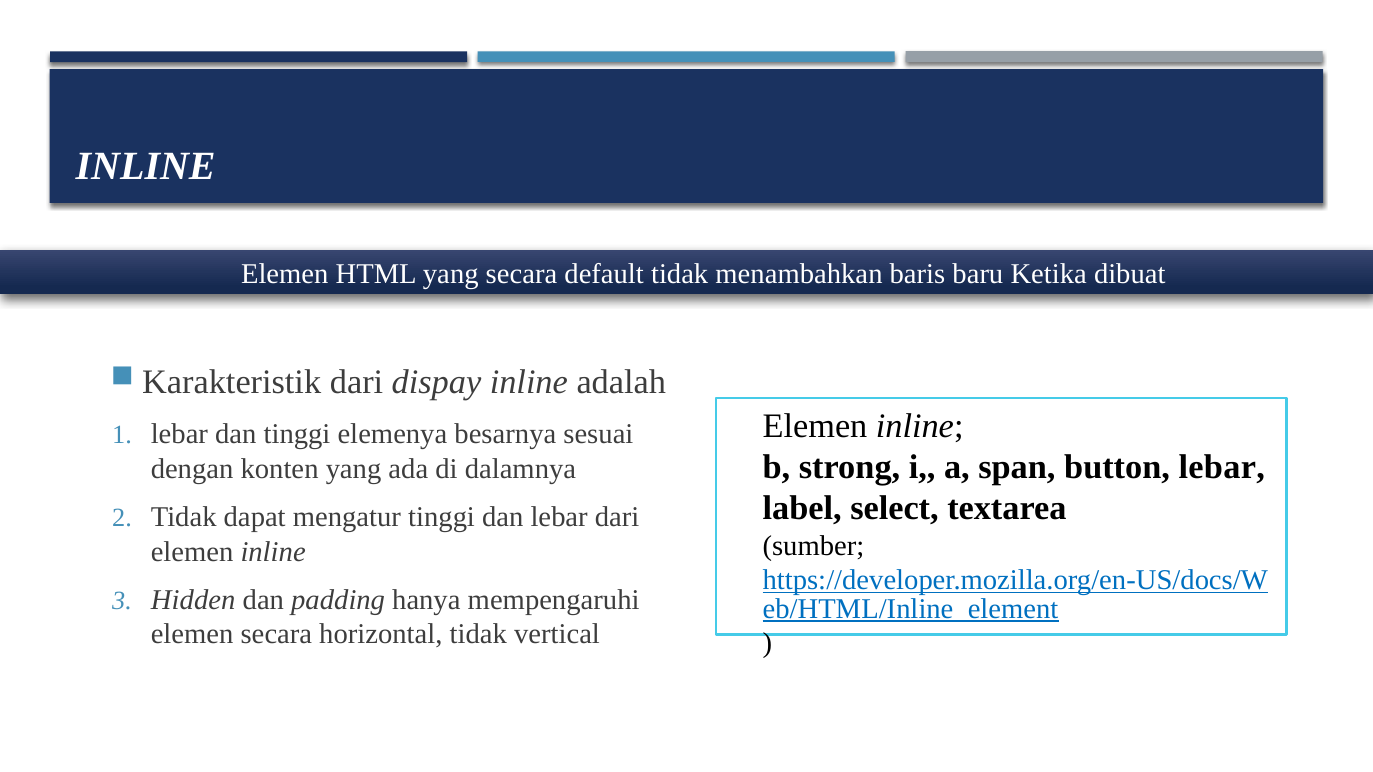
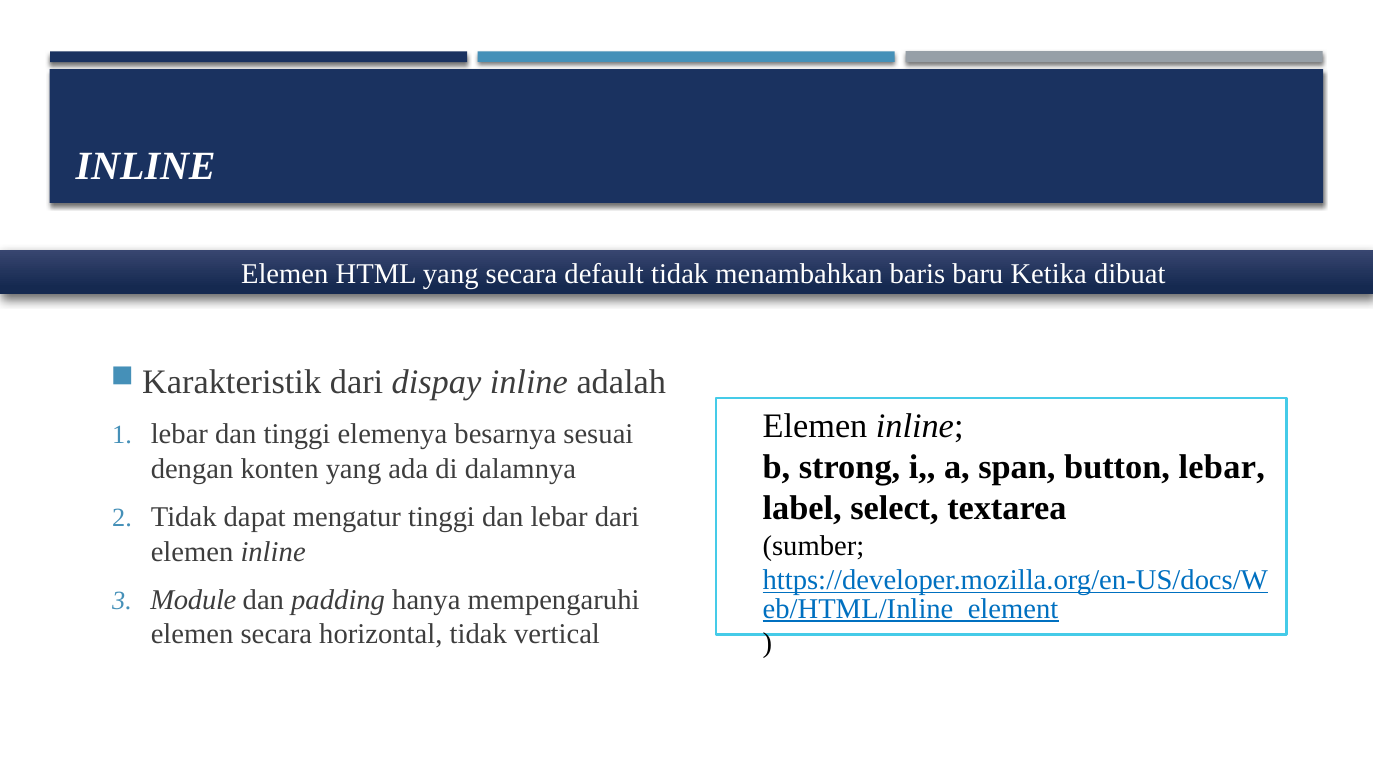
Hidden: Hidden -> Module (193, 600)
